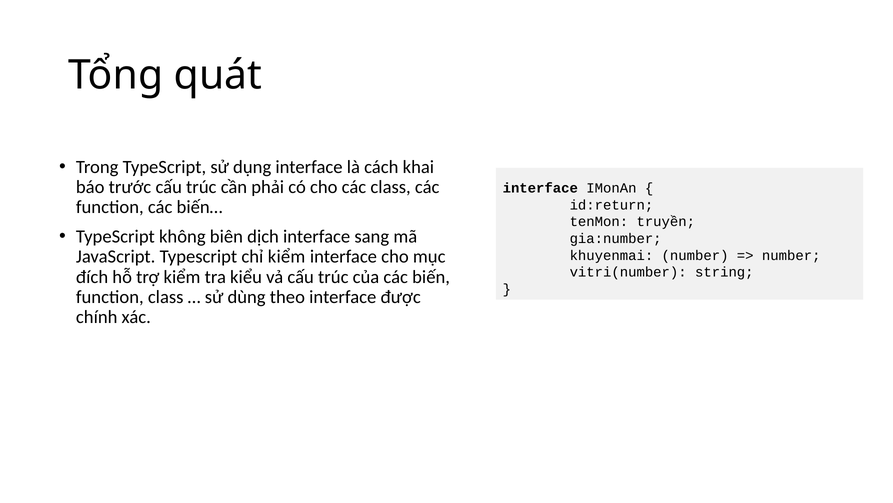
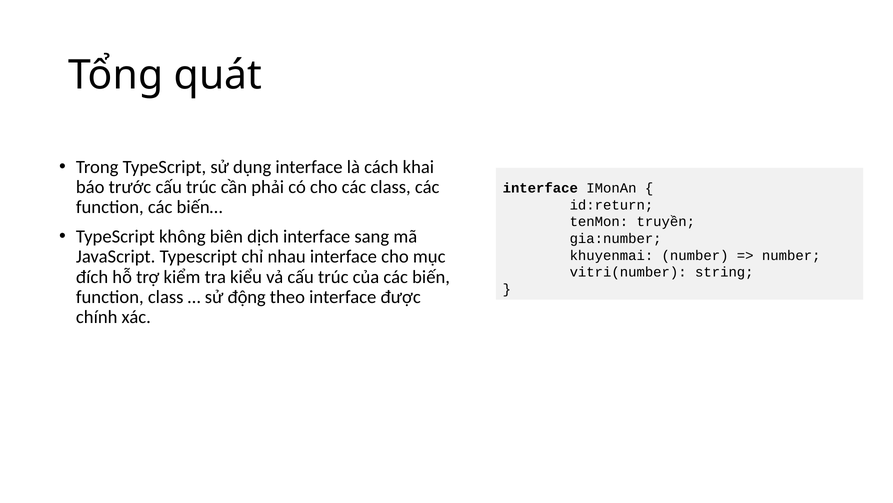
chỉ kiểm: kiểm -> nhau (287, 256)
dùng: dùng -> động (247, 297)
